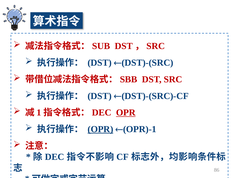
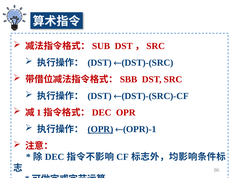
OPR underline: present -> none (126, 113)
